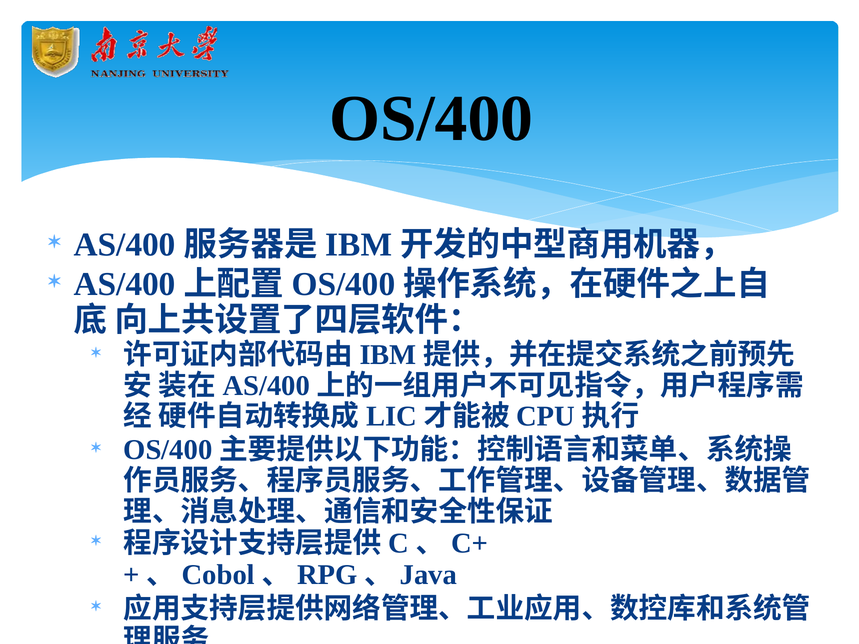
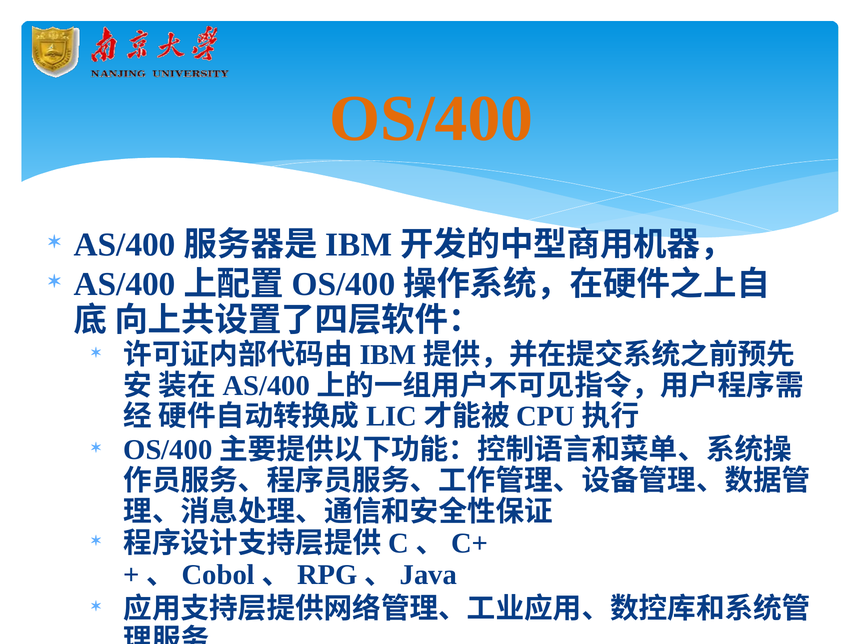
OS/400 colour: black -> orange (431, 119)
